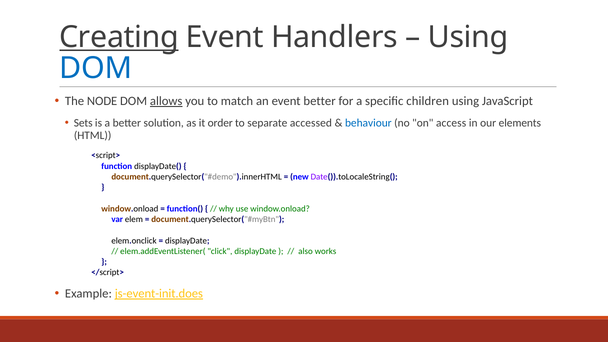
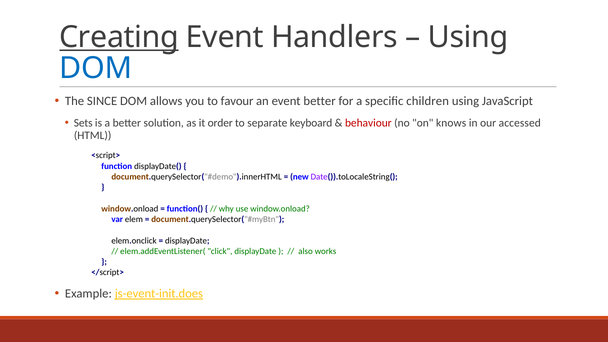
NODE: NODE -> SINCE (102, 101)
allows underline: present -> none (166, 101)
match: match -> favour (237, 101)
accessed: accessed -> keyboard (311, 123)
behaviour colour: blue -> red (368, 123)
access: access -> knows (451, 123)
elements: elements -> accessed (520, 123)
